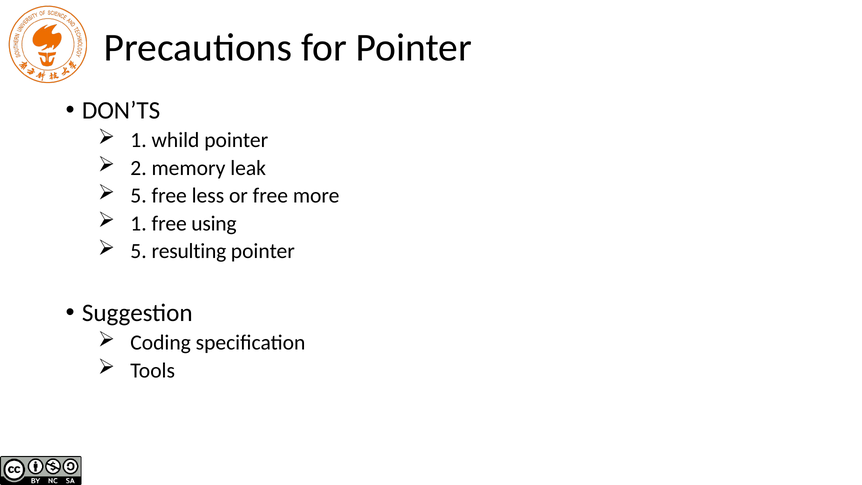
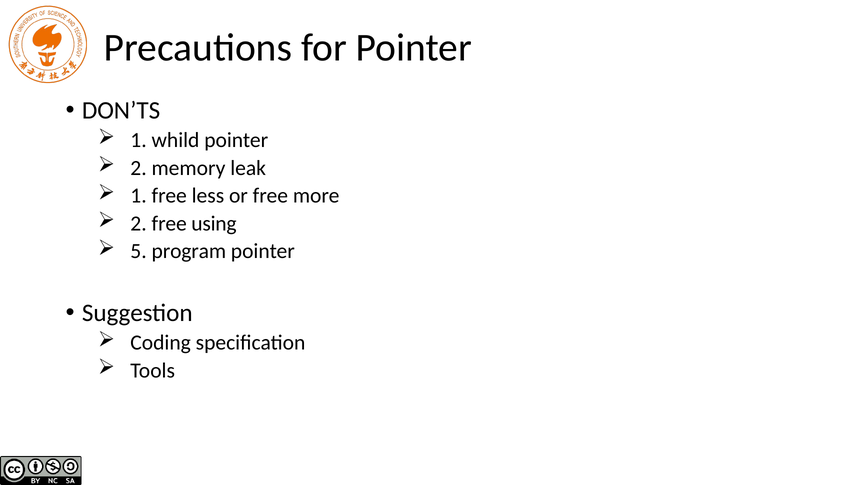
5: 5 -> 1 (139, 196)
1: 1 -> 2 (139, 223)
resulting: resulting -> program (189, 251)
